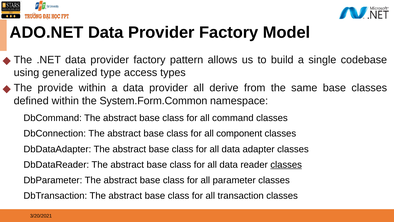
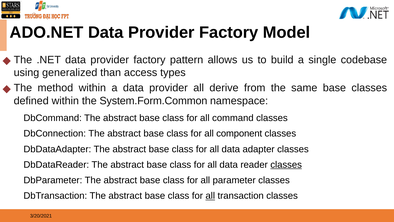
type: type -> than (111, 73)
provide: provide -> method (55, 88)
all underline: none -> present (210, 196)
